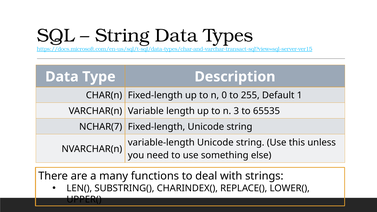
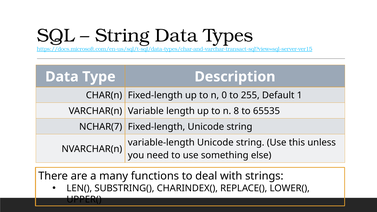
3: 3 -> 8 (236, 111)
